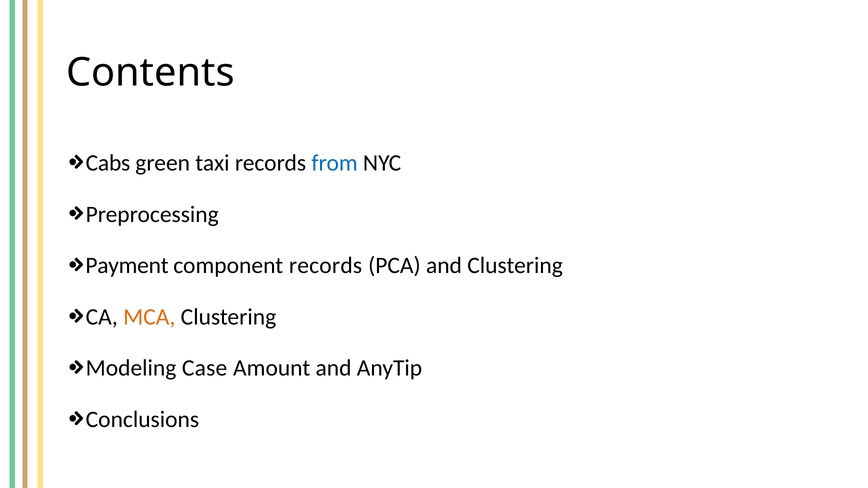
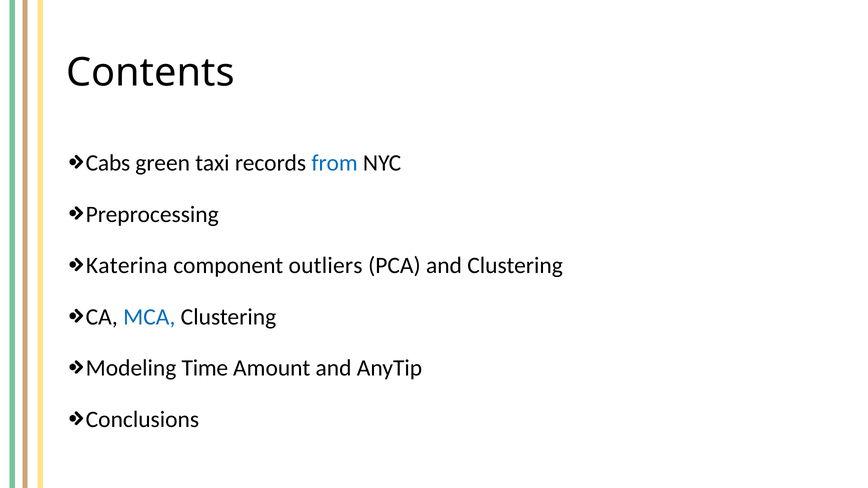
Payment: Payment -> Katerina (127, 266)
component records: records -> outliers (326, 266)
MCA colour: orange -> blue (149, 317)
Case: Case -> Time (205, 368)
